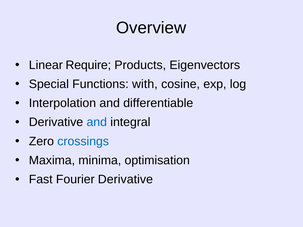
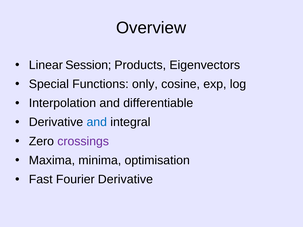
Require: Require -> Session (88, 65)
with: with -> only (145, 84)
crossings colour: blue -> purple (83, 141)
